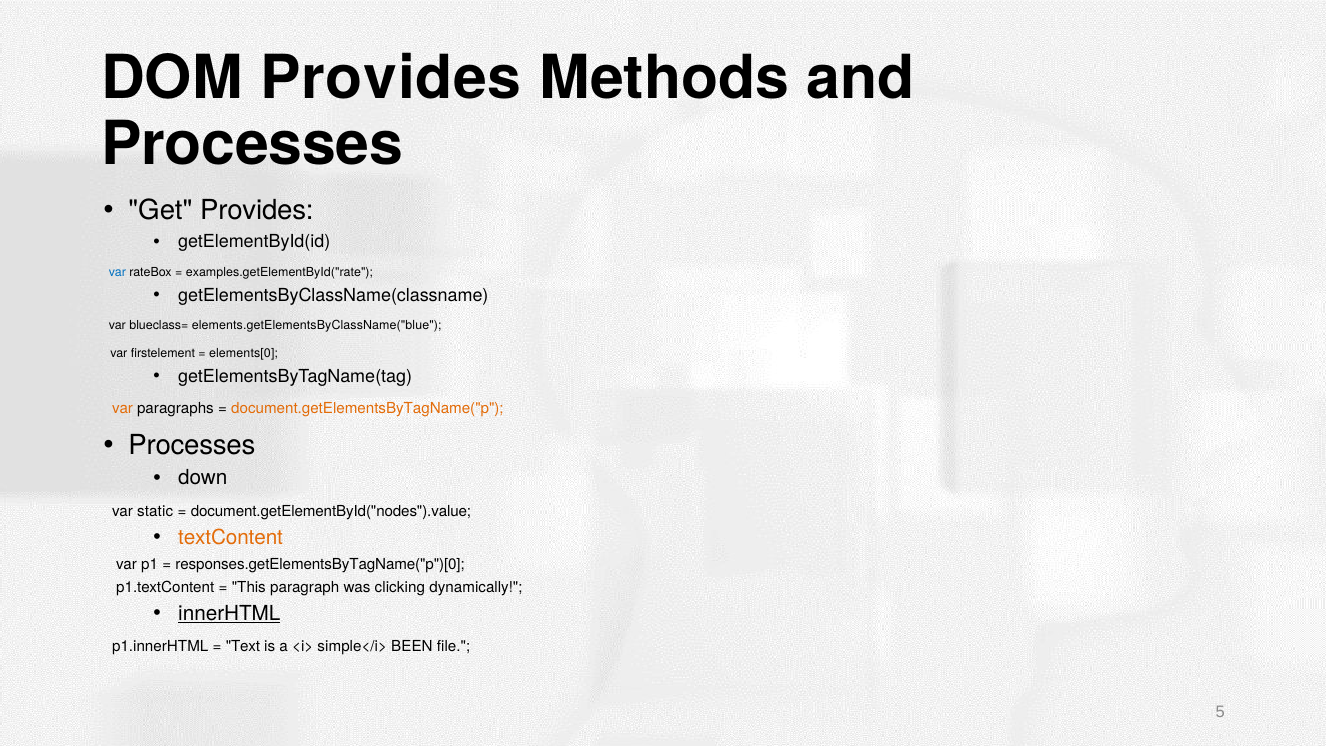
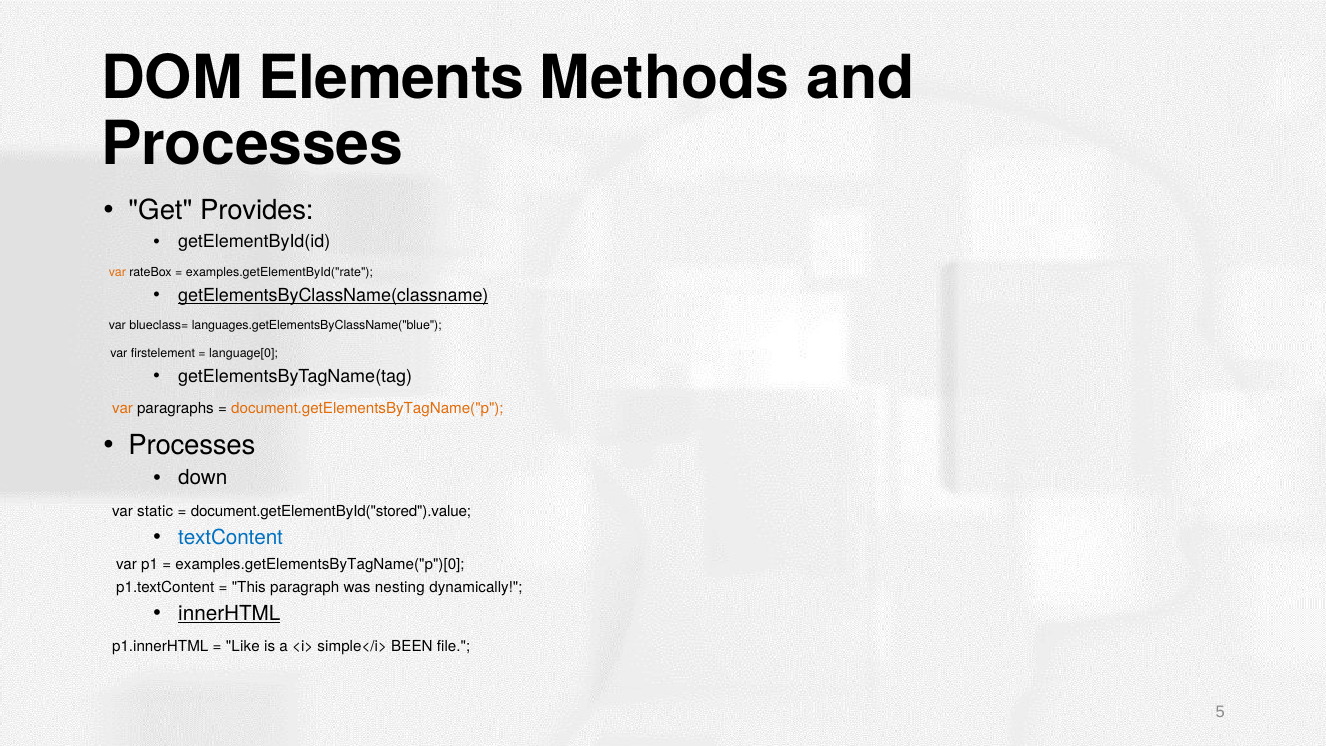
DOM Provides: Provides -> Elements (392, 79)
var colour: blue -> orange (117, 272)
getElementsByClassName(classname underline: none -> present (333, 296)
elements.getElementsByClassName("blue: elements.getElementsByClassName("blue -> languages.getElementsByClassName("blue (317, 326)
elements[0: elements[0 -> language[0 (244, 353)
document.getElementById("nodes").value: document.getElementById("nodes").value -> document.getElementById("stored").value (331, 511)
textContent colour: orange -> blue (231, 538)
responses.getElementsByTagName("p")[0: responses.getElementsByTagName("p")[0 -> examples.getElementsByTagName("p")[0 (320, 564)
clicking: clicking -> nesting (400, 587)
Text: Text -> Like (243, 647)
